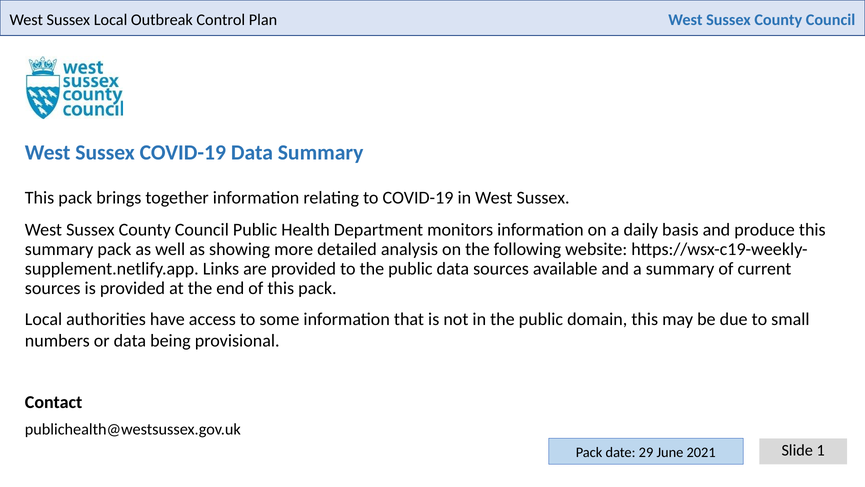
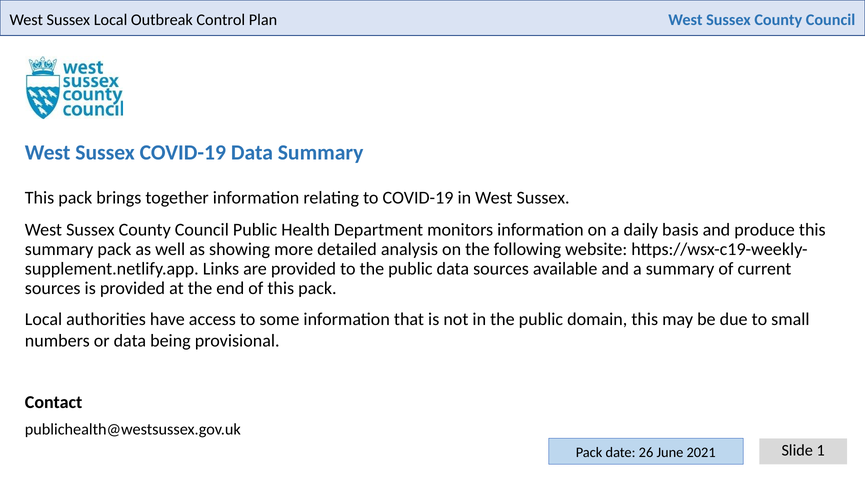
29: 29 -> 26 (646, 452)
